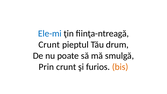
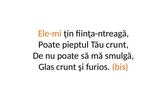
Ele-mi colour: blue -> orange (50, 33)
Crunt: Crunt -> Poate (49, 45)
Tău drum: drum -> crunt (117, 45)
Prin: Prin -> Glas (46, 67)
